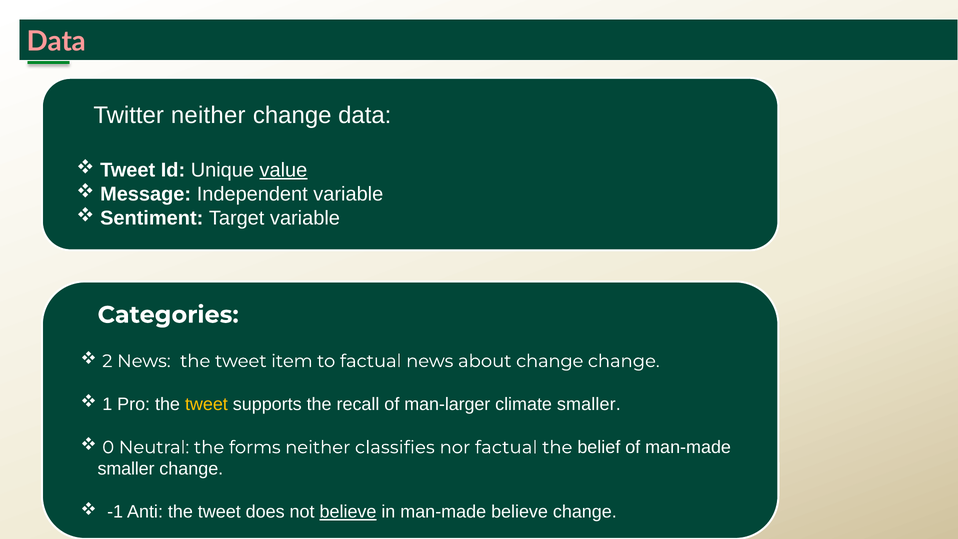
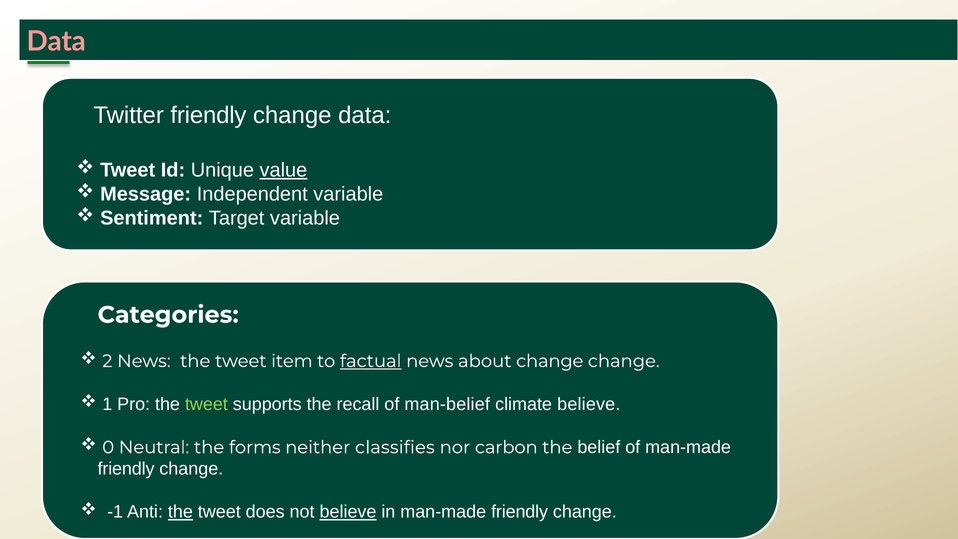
Twitter neither: neither -> friendly (208, 115)
factual underline: none -> present (371, 361)
tweet colour: yellow -> light green (206, 404)
man-larger: man-larger -> man-belief (447, 404)
climate smaller: smaller -> believe (589, 404)
nor factual: factual -> carbon (506, 447)
smaller: smaller -> friendly (126, 469)
the underline: none -> present (180, 512)
in man-made believe: believe -> friendly (520, 512)
